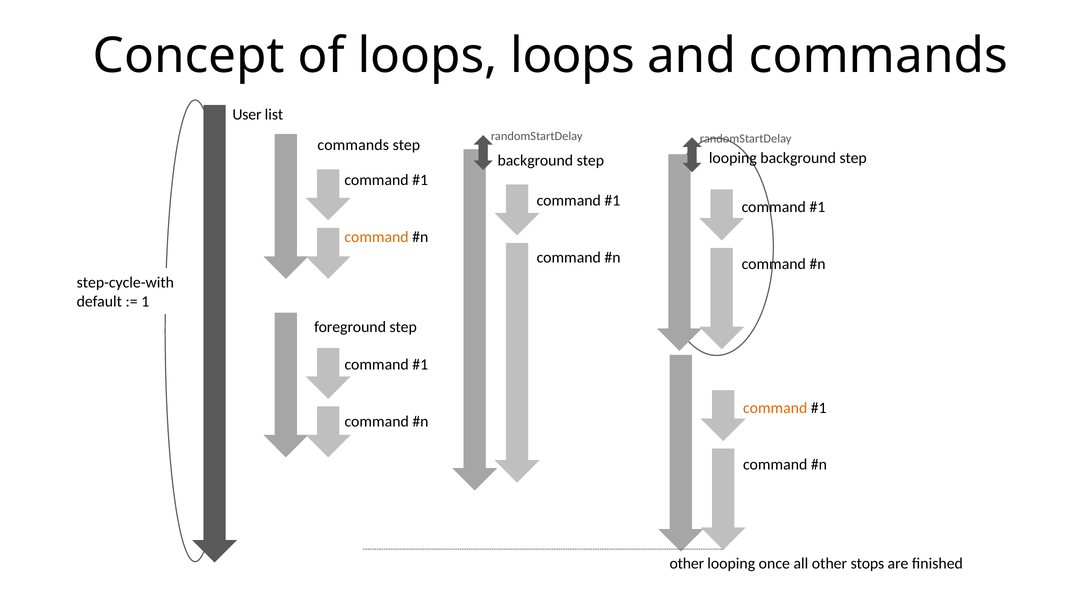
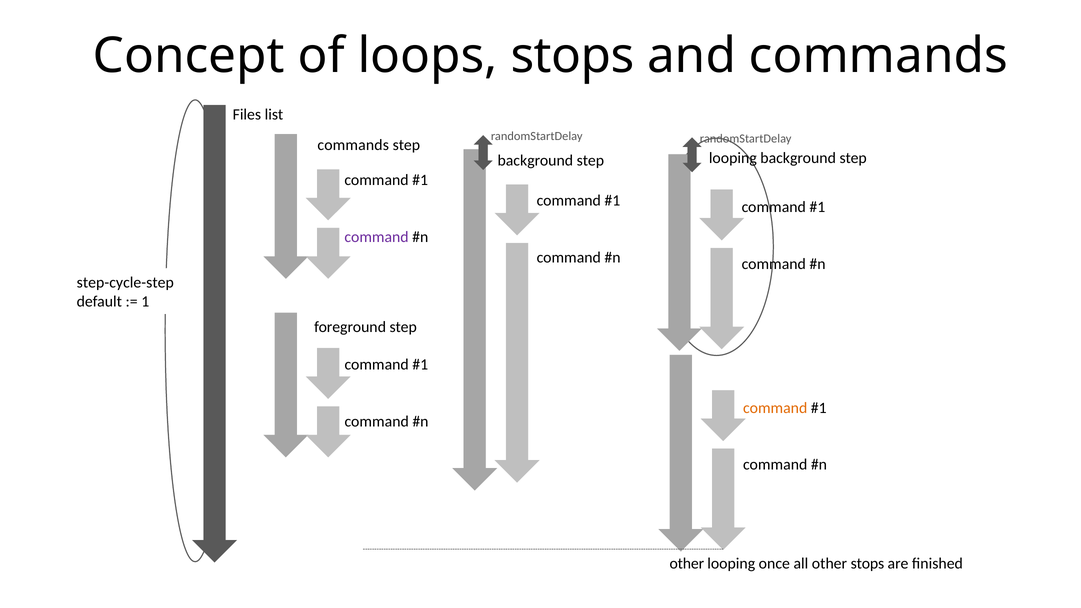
loops loops: loops -> stops (573, 56)
User: User -> Files (247, 114)
command colour: orange -> purple (377, 237)
step-cycle-with: step-cycle-with -> step-cycle-step (125, 283)
